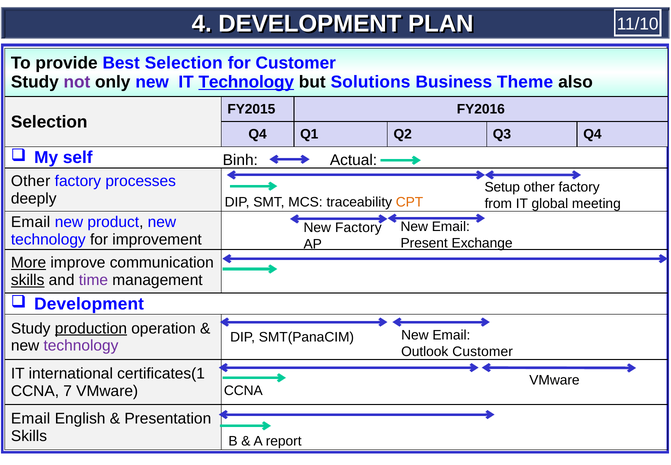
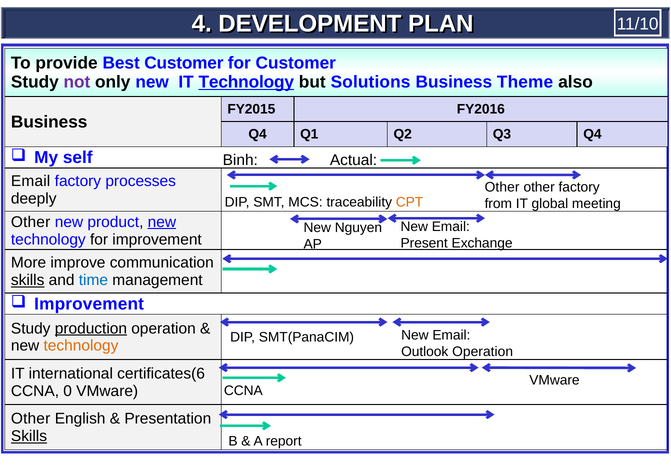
Best Selection: Selection -> Customer (184, 63)
Selection: Selection -> Business (49, 122)
Other: Other -> Email (31, 181)
Setup: Setup -> Other (502, 187)
Email: Email -> Other (31, 222)
new underline: none -> present (162, 222)
New Factory: Factory -> Nguyen (358, 228)
More underline: present -> none (29, 263)
time colour: purple -> blue (93, 280)
Development: Development -> Improvement (89, 304)
technology colour: purple -> orange (81, 345)
Outlook Customer: Customer -> Operation (483, 352)
certificates(1: certificates(1 -> certificates(6 (161, 373)
7: 7 -> 0 (68, 391)
Email: Email -> Other (31, 418)
Skills underline: none -> present (29, 436)
